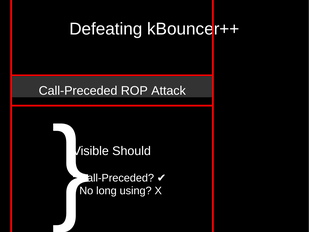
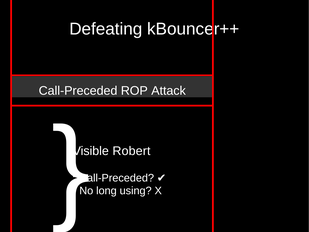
Should: Should -> Robert (131, 151)
